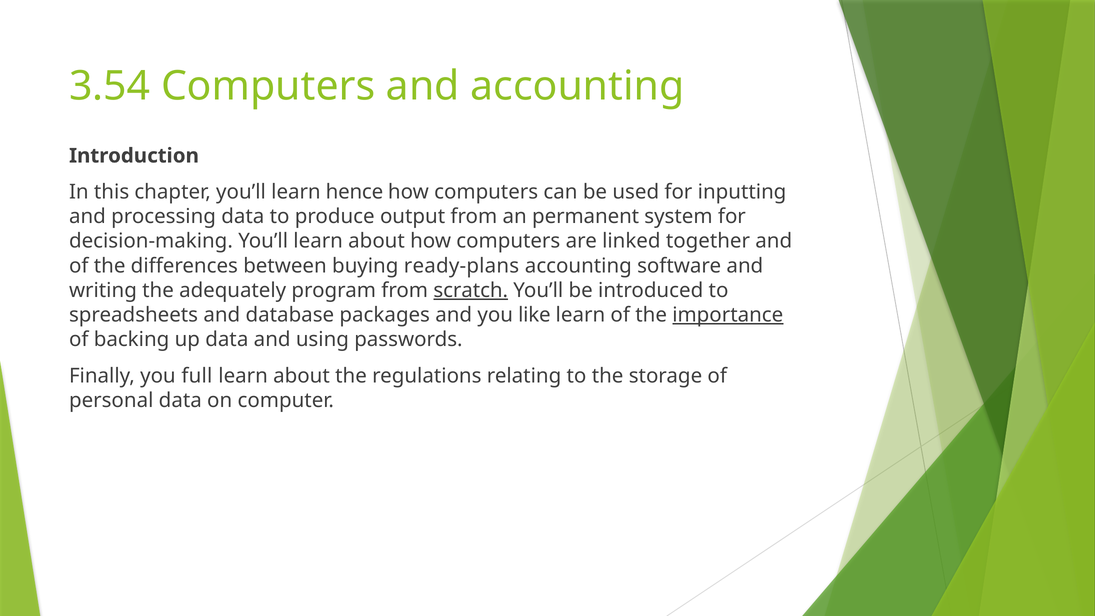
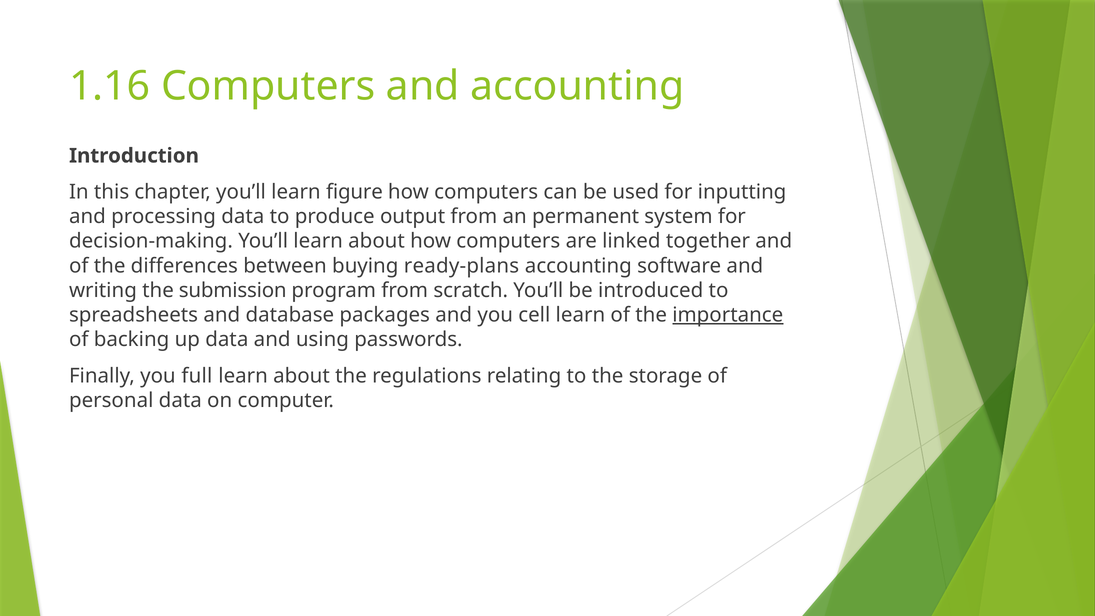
3.54: 3.54 -> 1.16 (110, 86)
hence: hence -> figure (354, 192)
adequately: adequately -> submission (233, 290)
scratch underline: present -> none (471, 290)
like: like -> cell (534, 315)
